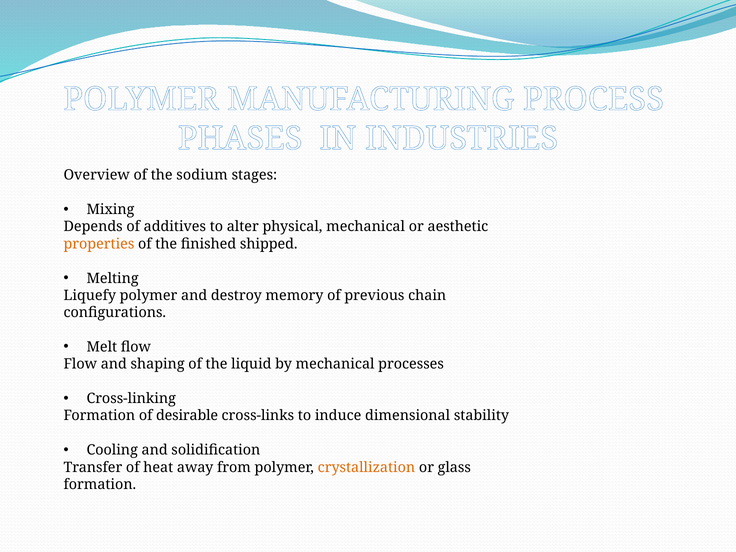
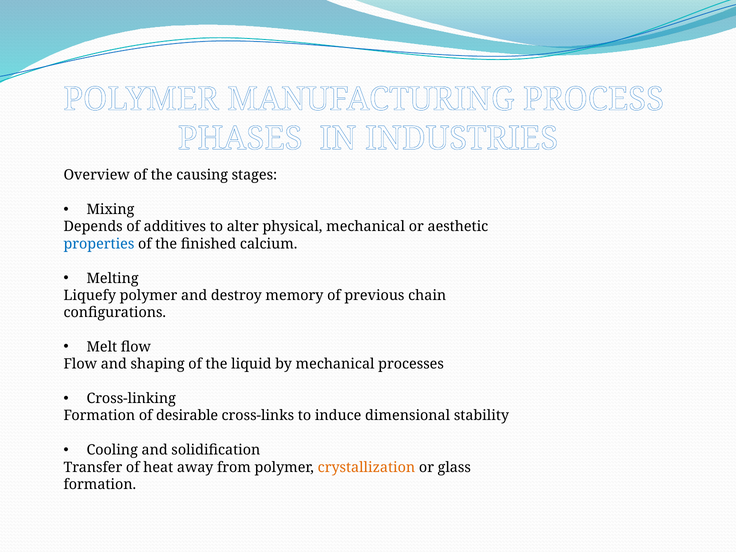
sodium: sodium -> causing (202, 175)
properties colour: orange -> blue (99, 244)
shipped: shipped -> calcium (269, 244)
